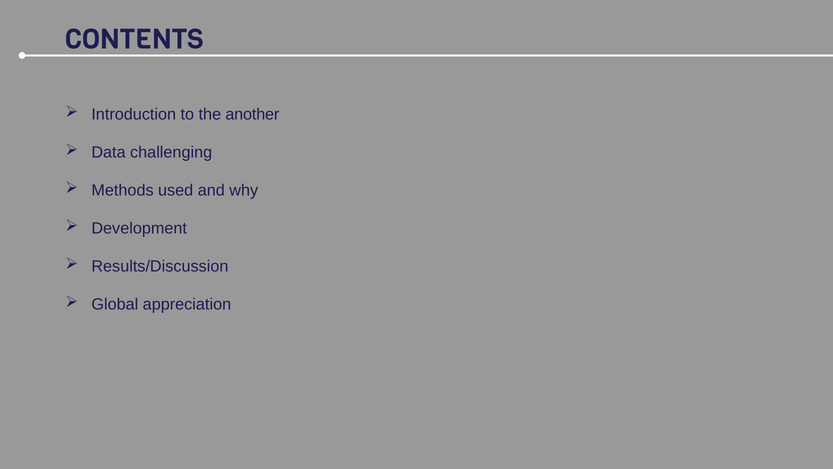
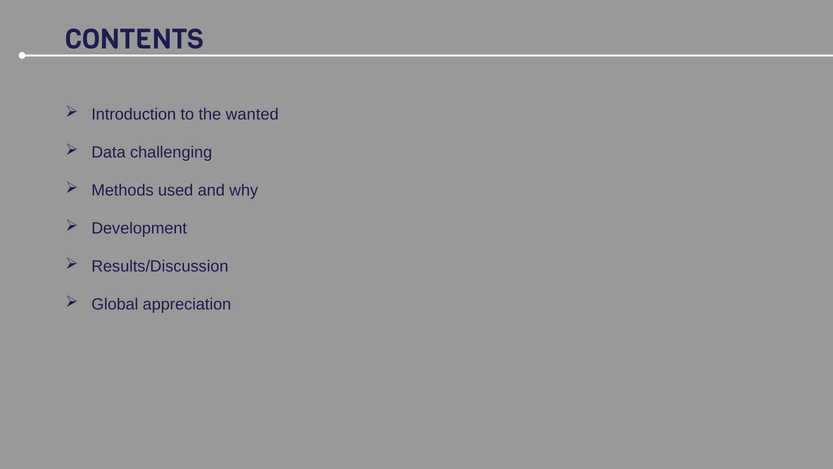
another: another -> wanted (252, 114)
